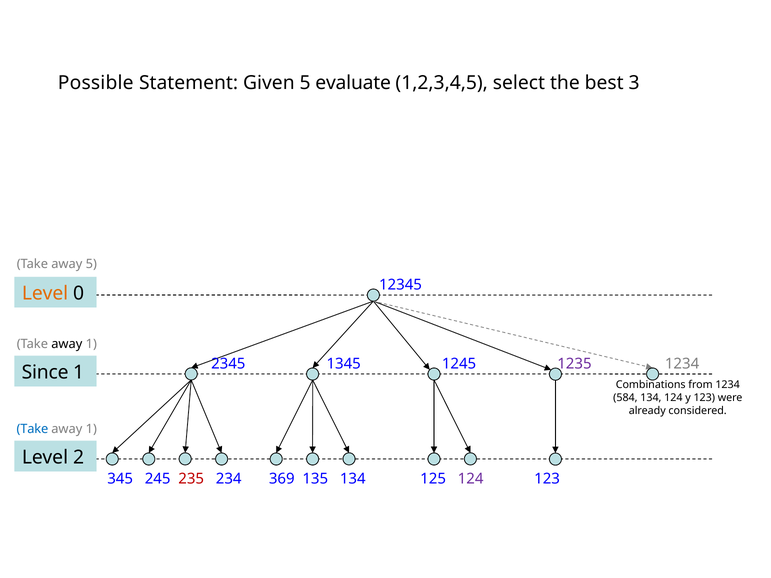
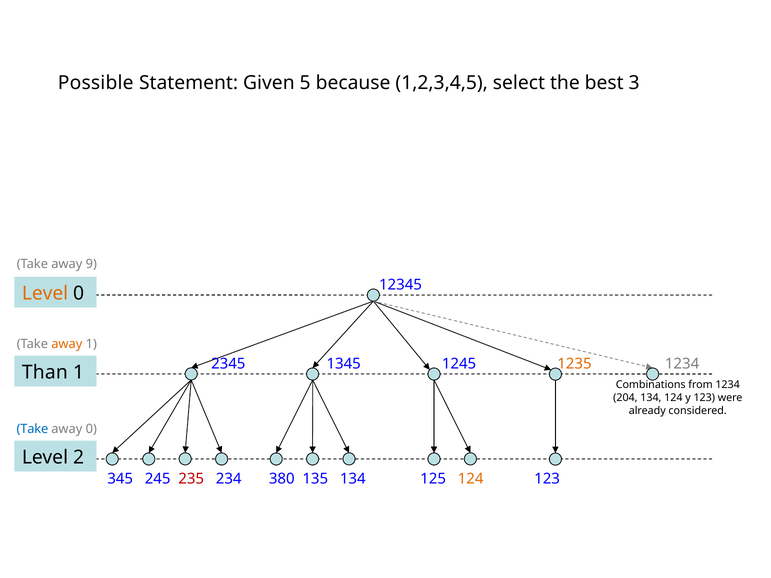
evaluate: evaluate -> because (353, 83)
away 5: 5 -> 9 (91, 264)
away colour: black -> orange (67, 344)
1235 colour: purple -> orange (574, 364)
Since: Since -> Than (45, 373)
584: 584 -> 204 (625, 398)
1: 1 -> 0 (91, 429)
369: 369 -> 380 (282, 479)
124 colour: purple -> orange (471, 479)
